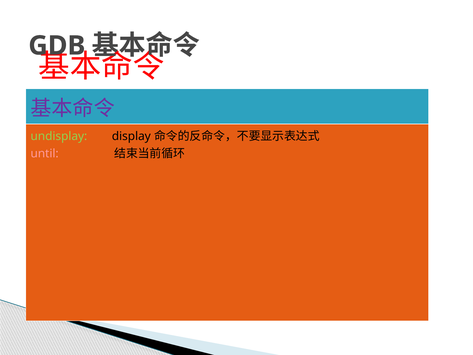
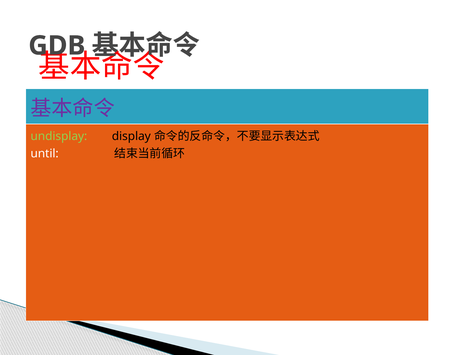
until colour: pink -> white (45, 153)
